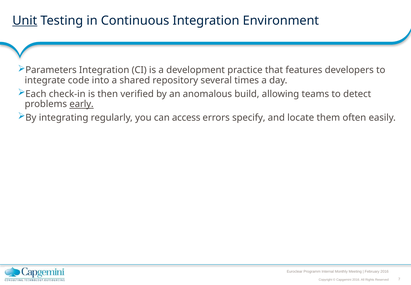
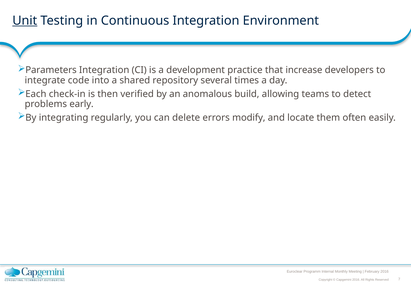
features: features -> increase (304, 70)
early underline: present -> none (82, 104)
access: access -> delete (186, 117)
specify: specify -> modify (249, 117)
